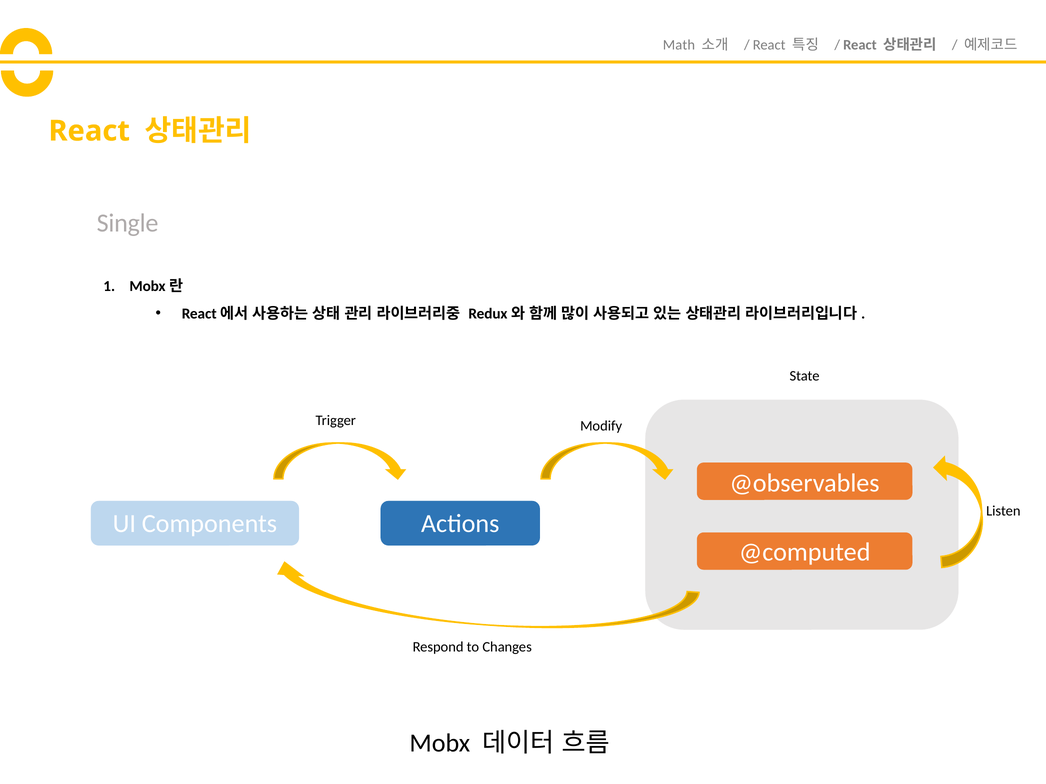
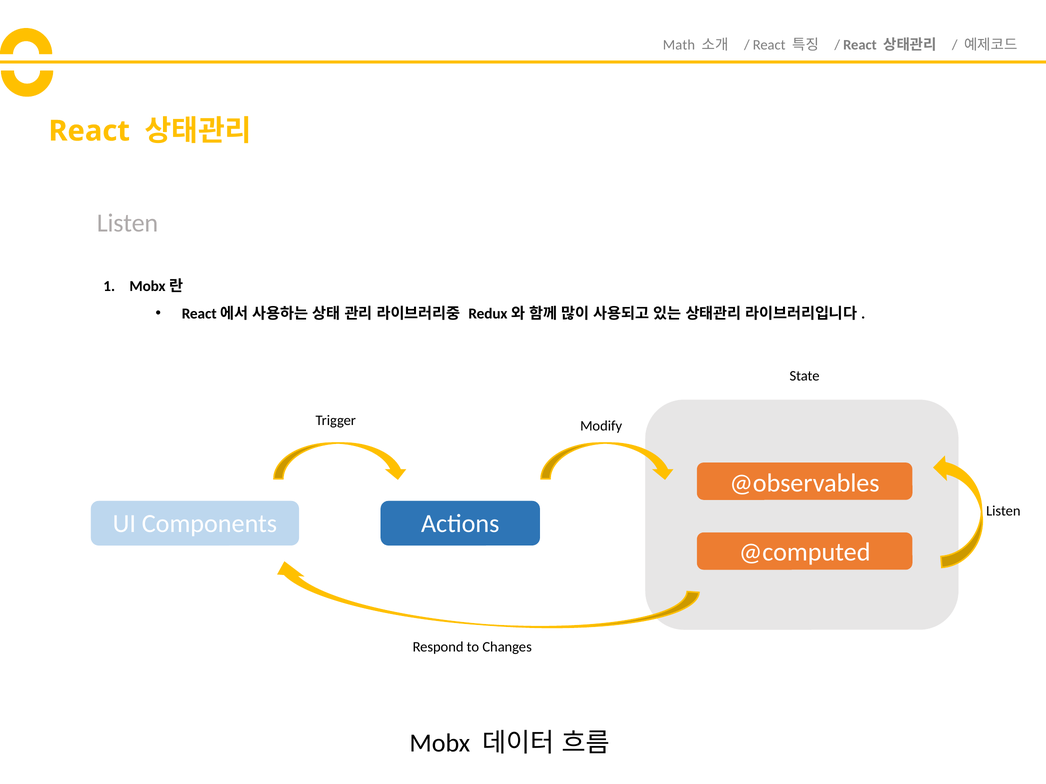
Single: Single -> Listen (128, 223)
